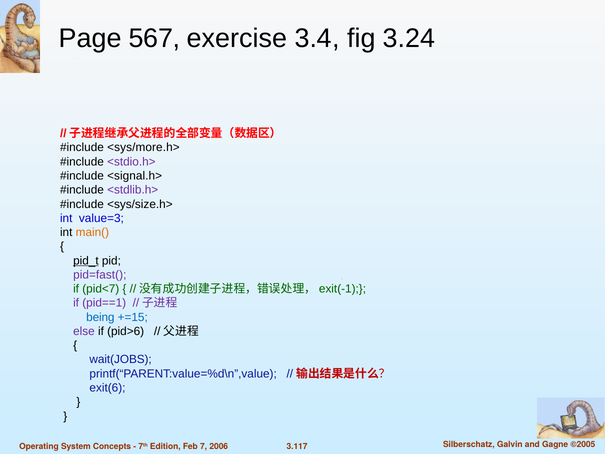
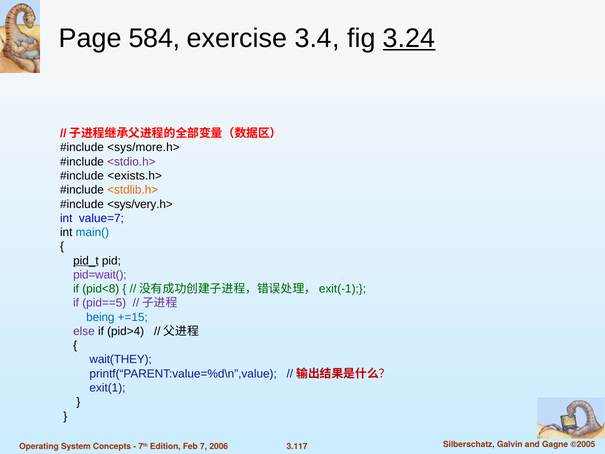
567: 567 -> 584 (154, 38)
3.24 underline: none -> present (409, 38)
<signal.h>: <signal.h> -> <exists.h> (135, 176)
<stdlib.h> colour: purple -> orange (133, 190)
<sys/size.h>: <sys/size.h> -> <sys/very.h> (140, 204)
value=3: value=3 -> value=7 (101, 218)
main( colour: orange -> blue (92, 232)
pid=fast(: pid=fast( -> pid=wait( (100, 275)
pid<7: pid<7 -> pid<8 (101, 289)
pid==1: pid==1 -> pid==5 (104, 303)
pid>6: pid>6 -> pid>4 (126, 331)
wait(JOBS: wait(JOBS -> wait(THEY (121, 359)
exit(6: exit(6 -> exit(1 (107, 388)
